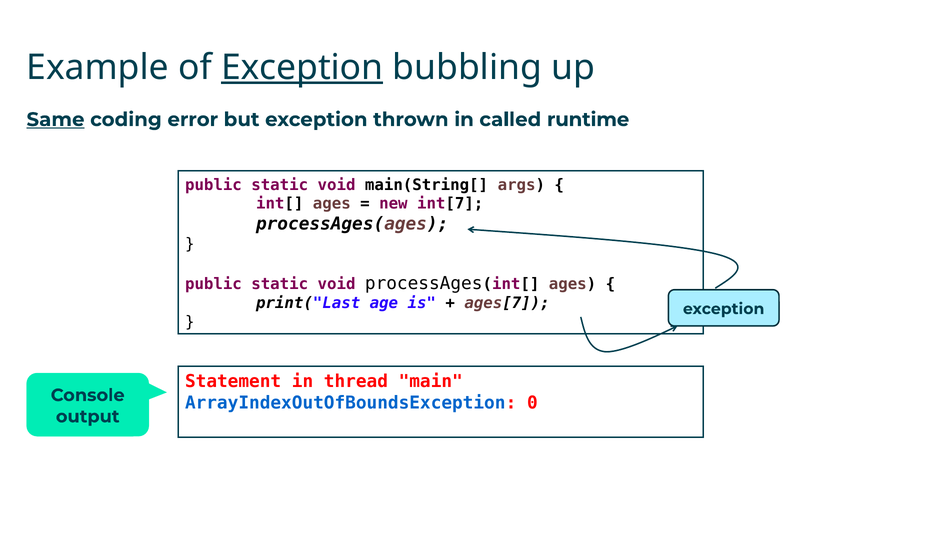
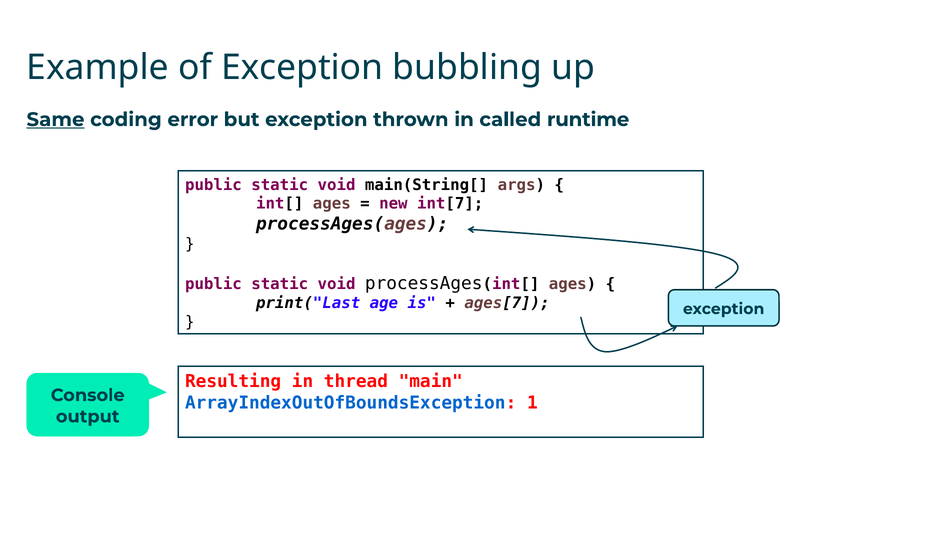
Exception underline: present -> none (302, 67)
Statement: Statement -> Resulting (233, 381)
0: 0 -> 1 (532, 403)
